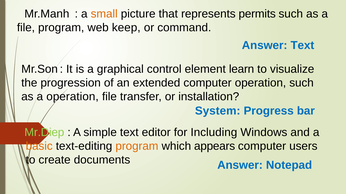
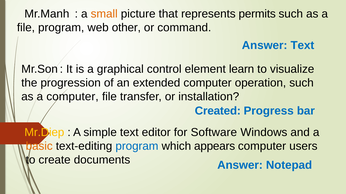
keep: keep -> other (126, 28)
a operation: operation -> computer (73, 97)
System: System -> Created (218, 111)
Mr.Diep colour: light green -> yellow (44, 133)
Including: Including -> Software (214, 133)
program colour: orange -> blue (137, 147)
